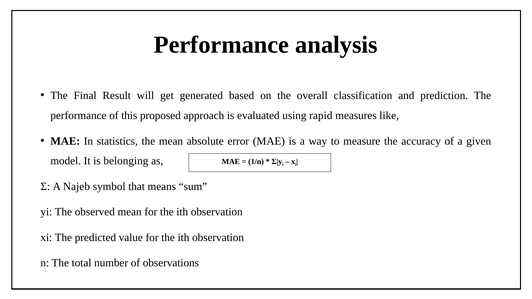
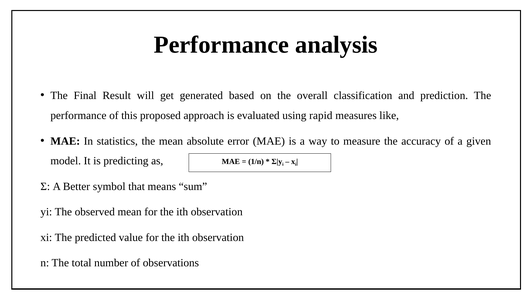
belonging: belonging -> predicting (126, 161)
Najeb: Najeb -> Better (76, 187)
